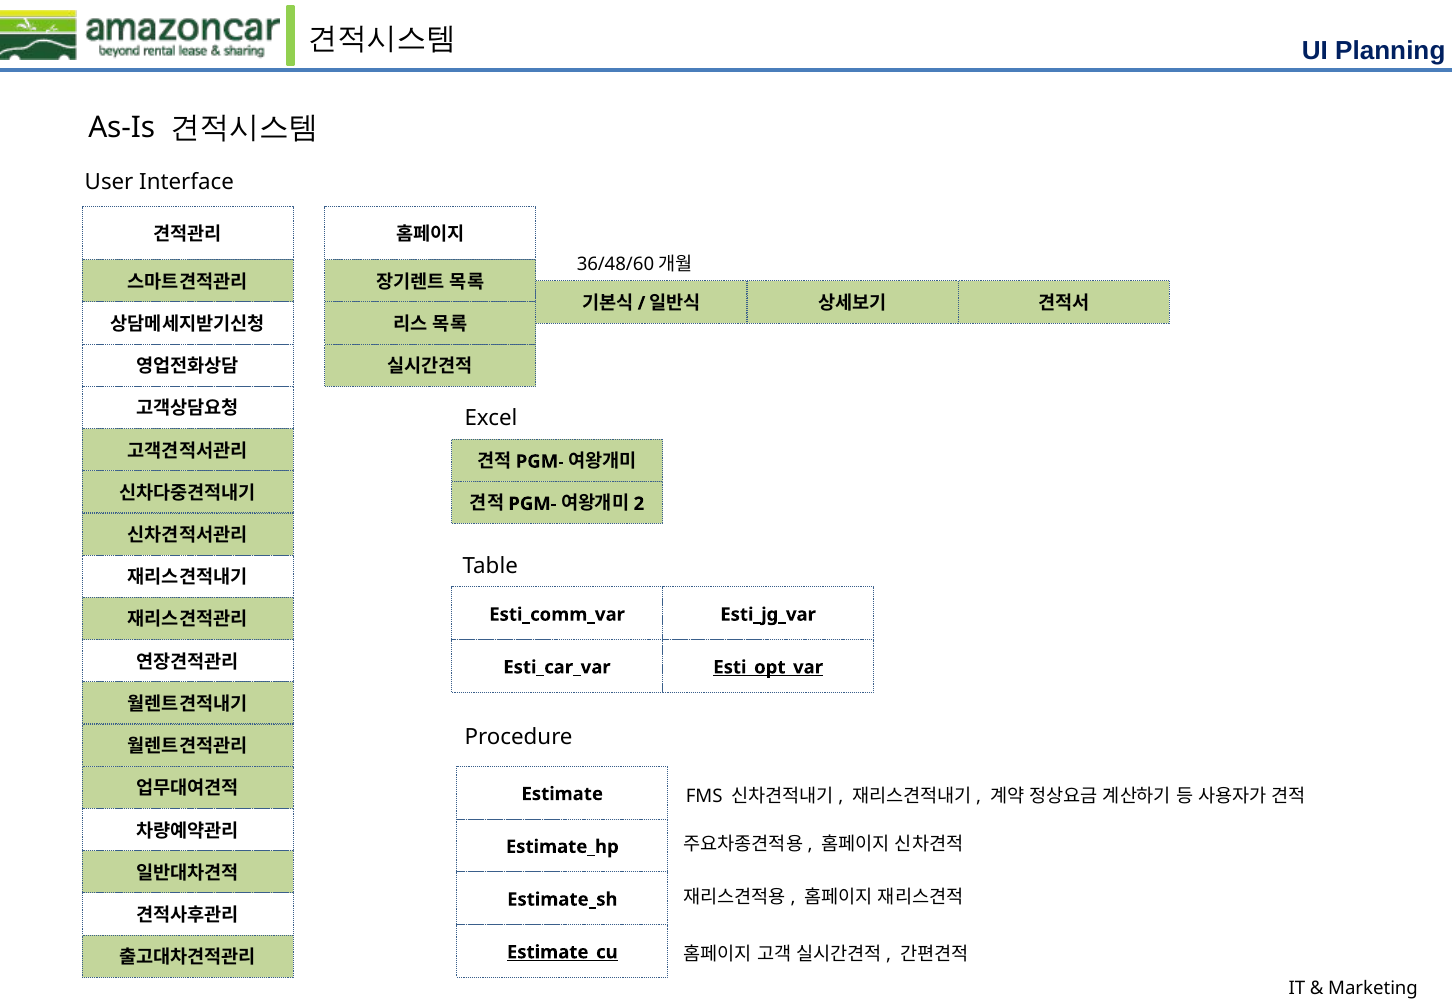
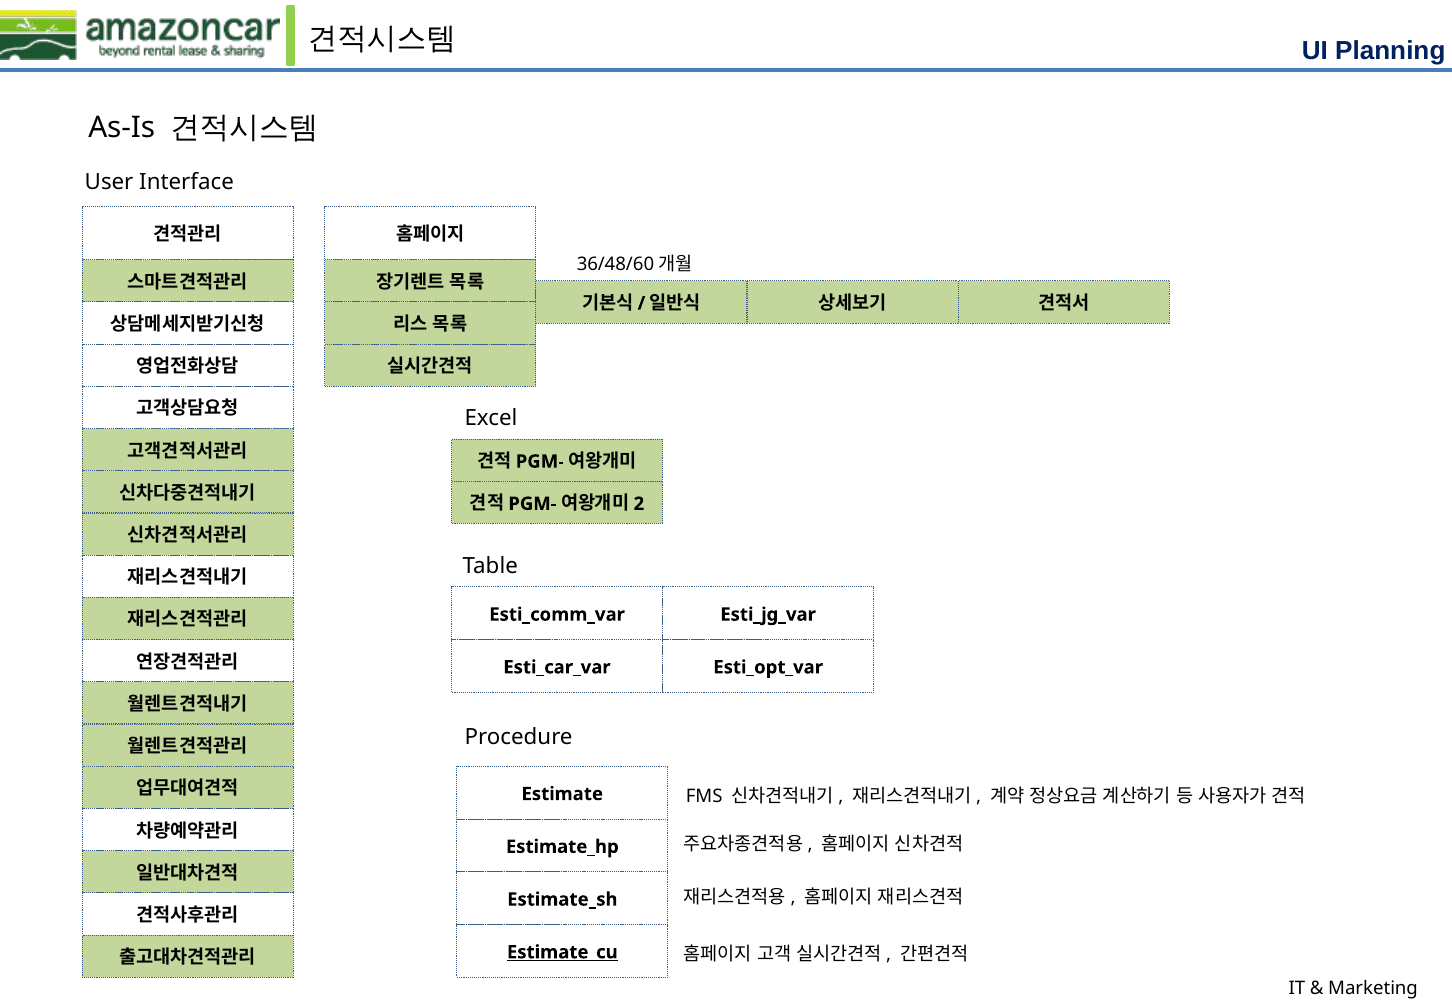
Esti_opt_var underline: present -> none (768, 667)
